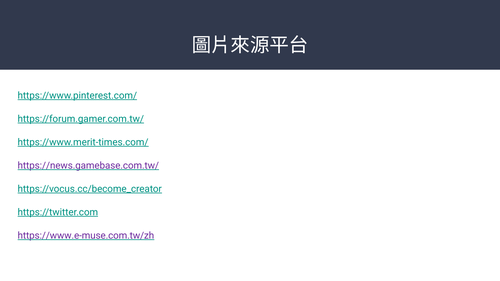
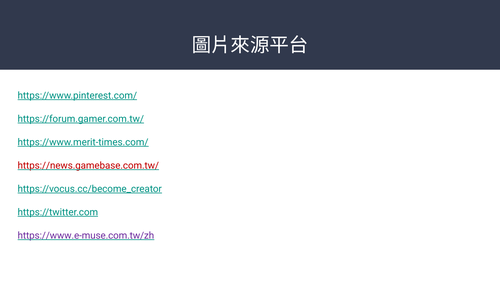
https://news.gamebase.com.tw/ colour: purple -> red (88, 166)
